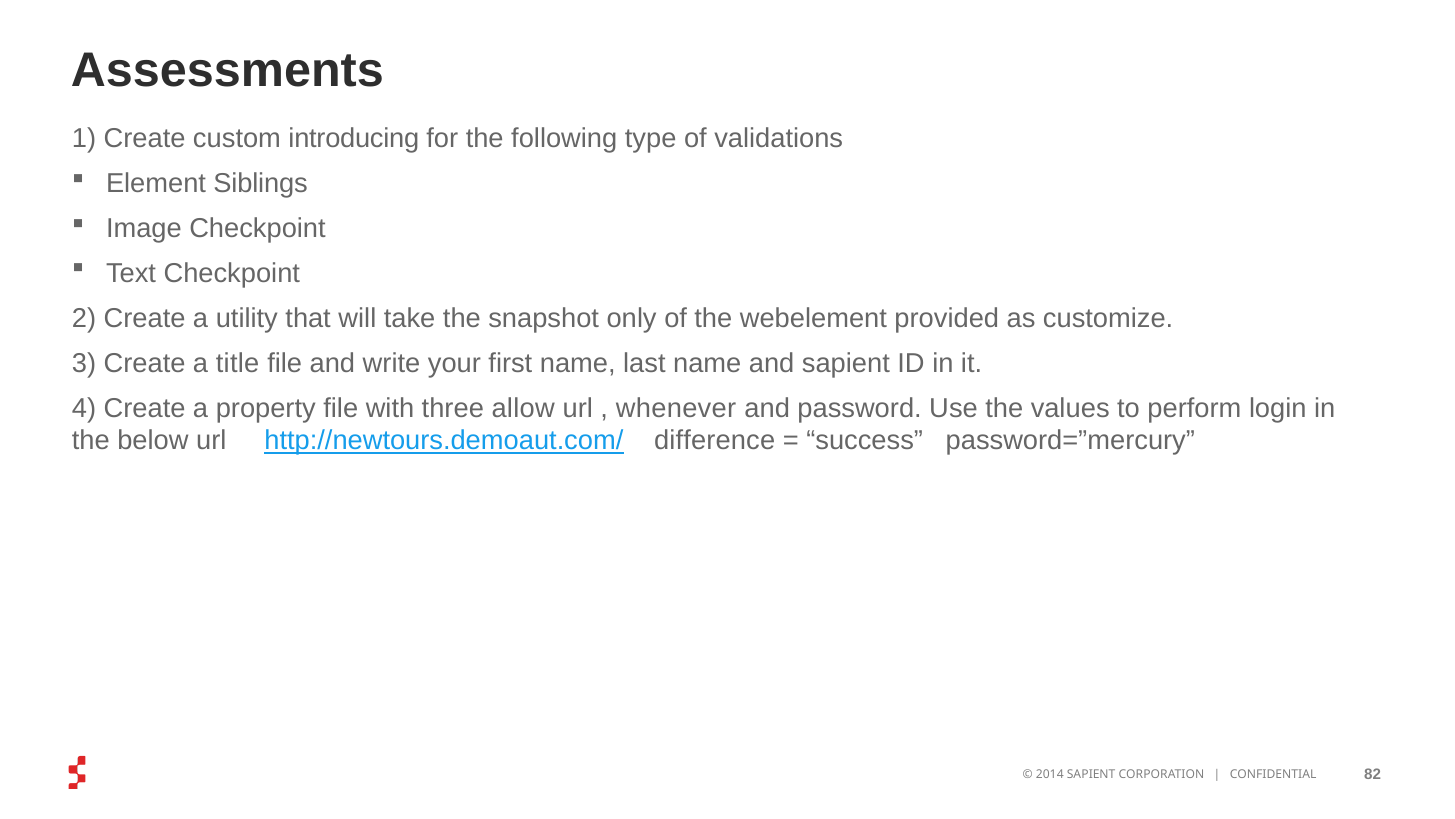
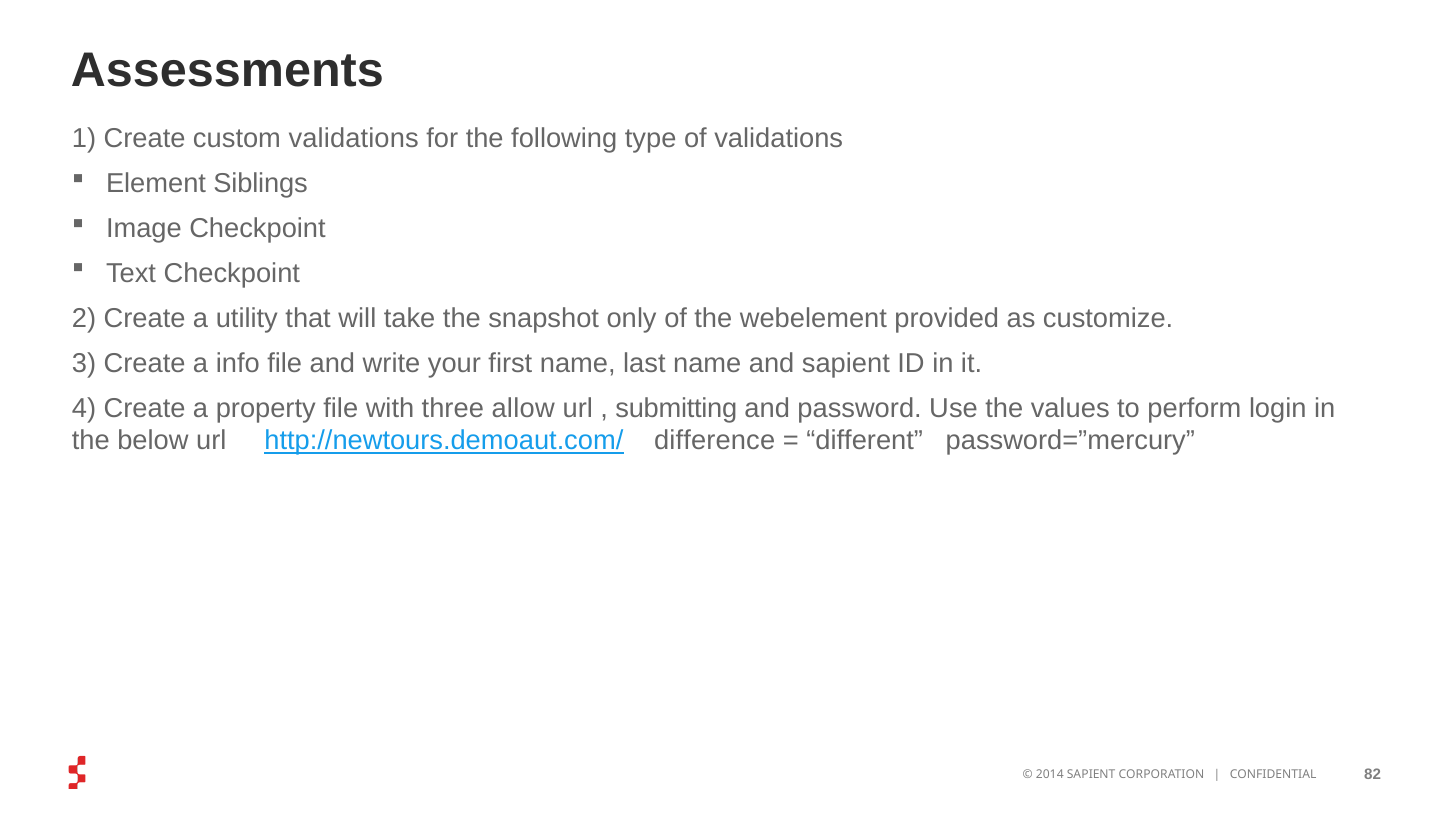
custom introducing: introducing -> validations (354, 139)
title: title -> info (238, 363)
whenever: whenever -> submitting (676, 408)
success: success -> different (865, 441)
